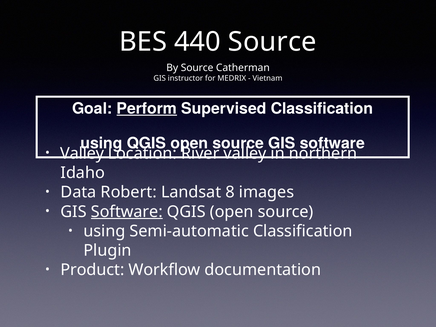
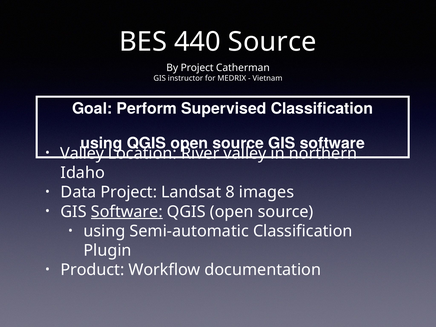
By Source: Source -> Project (197, 68)
Perform underline: present -> none (147, 108)
Data Robert: Robert -> Project (129, 192)
